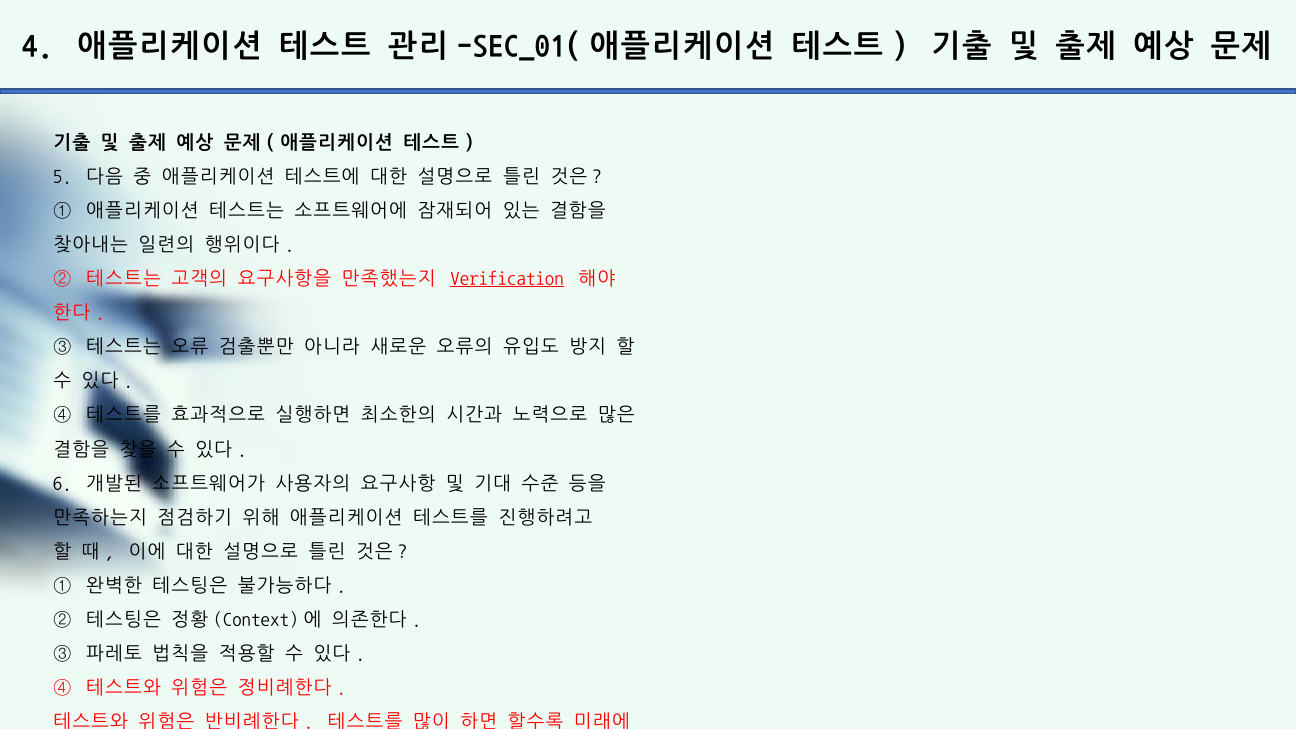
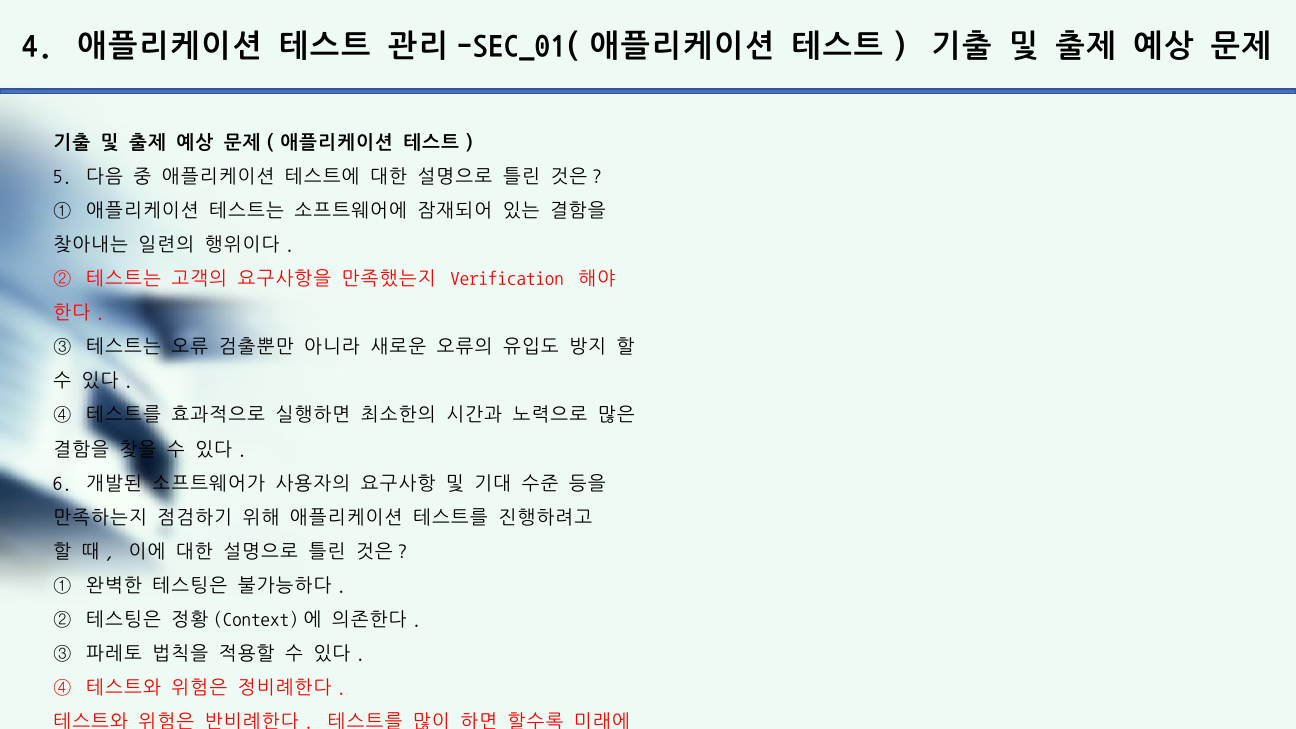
Verification underline: present -> none (507, 279)
